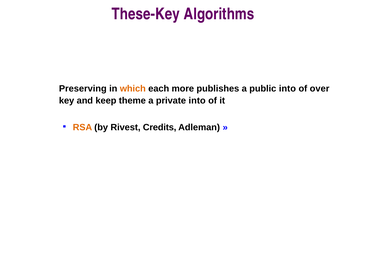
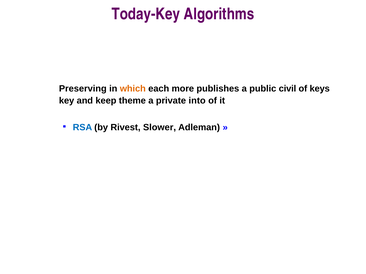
These-Key: These-Key -> Today-Key (146, 14)
public into: into -> civil (287, 89)
over: over -> keys (320, 89)
RSA colour: orange -> blue (82, 128)
Credits: Credits -> Slower (160, 128)
